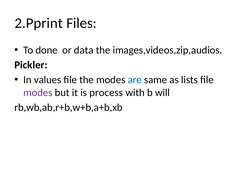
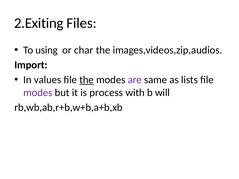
2.Pprint: 2.Pprint -> 2.Exiting (39, 23)
done: done -> using (47, 50)
data: data -> char (84, 50)
Pickler: Pickler -> Import (31, 65)
the underline: none -> present (87, 80)
are colour: blue -> purple (135, 80)
